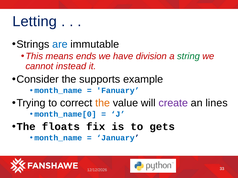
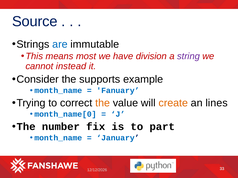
Letting: Letting -> Source (35, 22)
ends: ends -> most (86, 56)
string colour: green -> purple (188, 56)
create colour: purple -> orange (173, 103)
floats: floats -> number (61, 127)
gets: gets -> part (162, 127)
